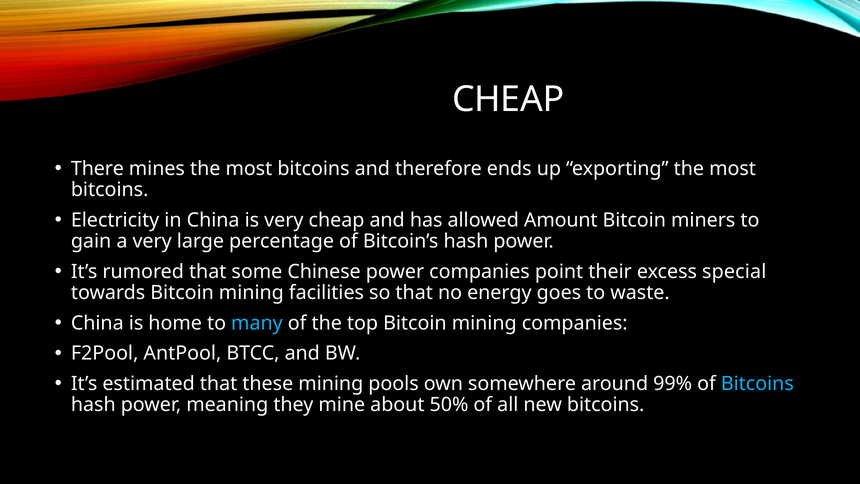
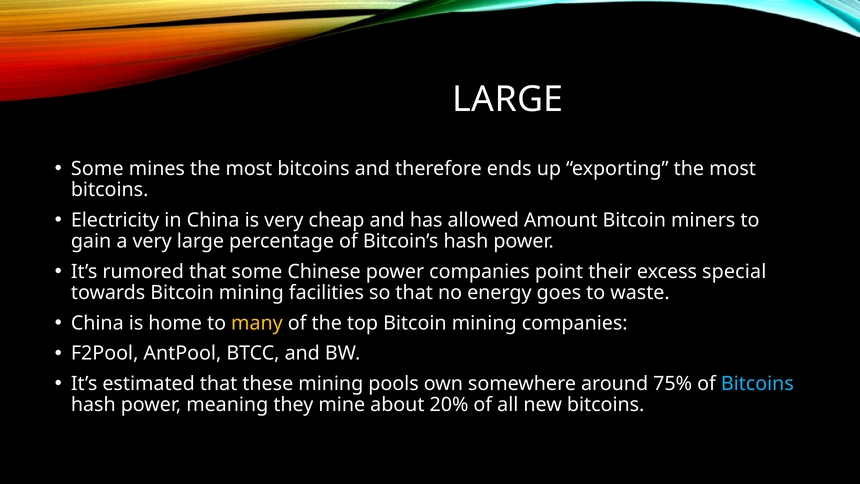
CHEAP: CHEAP -> LARGE (508, 99)
There: There -> Some (97, 169)
many colour: light blue -> yellow (257, 323)
99%: 99% -> 75% (673, 383)
50%: 50% -> 20% (449, 405)
